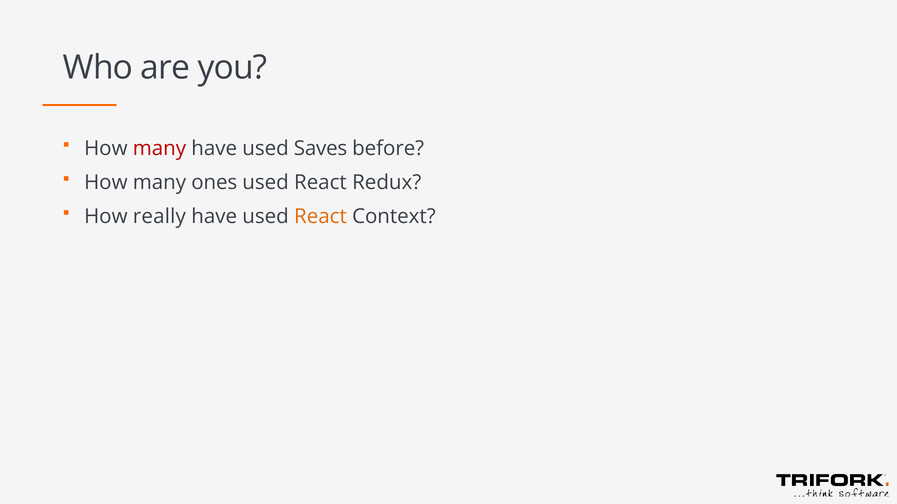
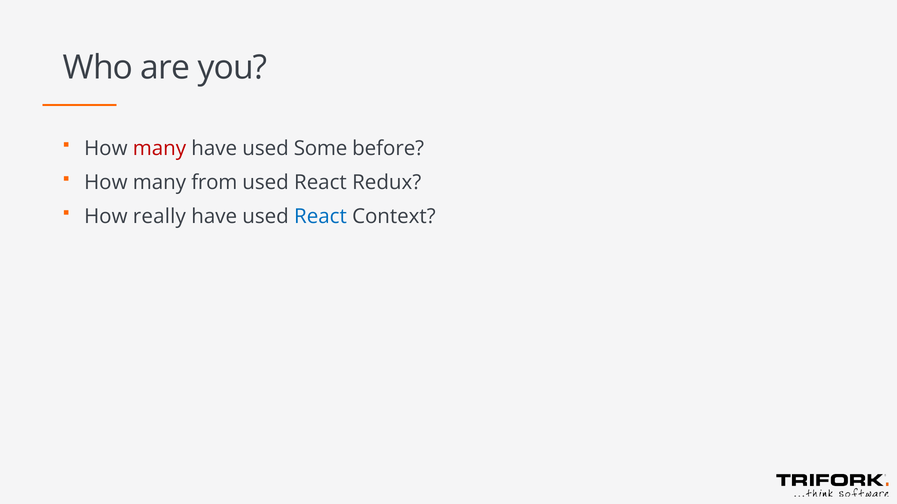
Saves: Saves -> Some (321, 148)
ones: ones -> from (214, 182)
React colour: orange -> blue (320, 216)
